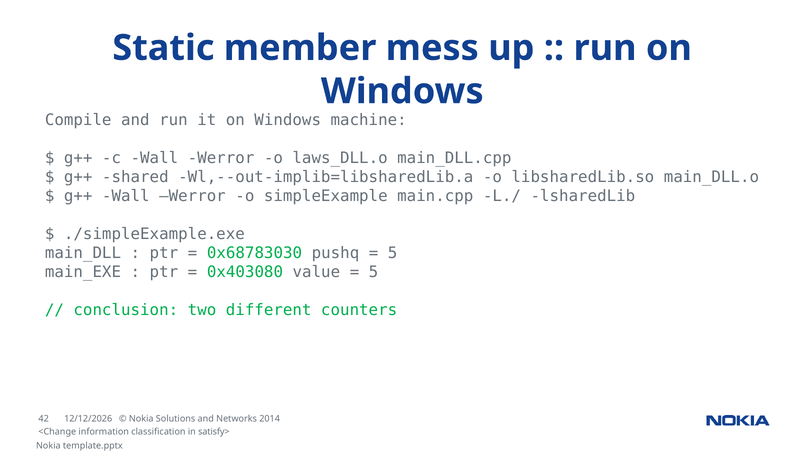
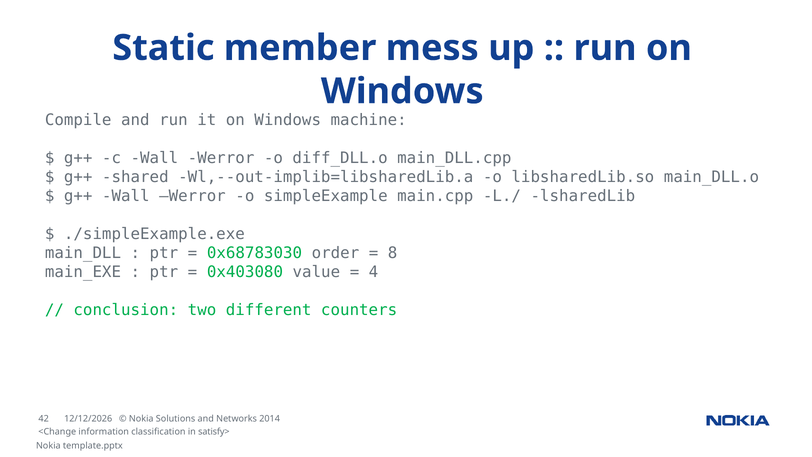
laws_DLL.o: laws_DLL.o -> diff_DLL.o (340, 158)
pushq: pushq -> order (335, 253)
5: 5 -> 8 (393, 253)
5: 5 -> 4 (373, 272)
